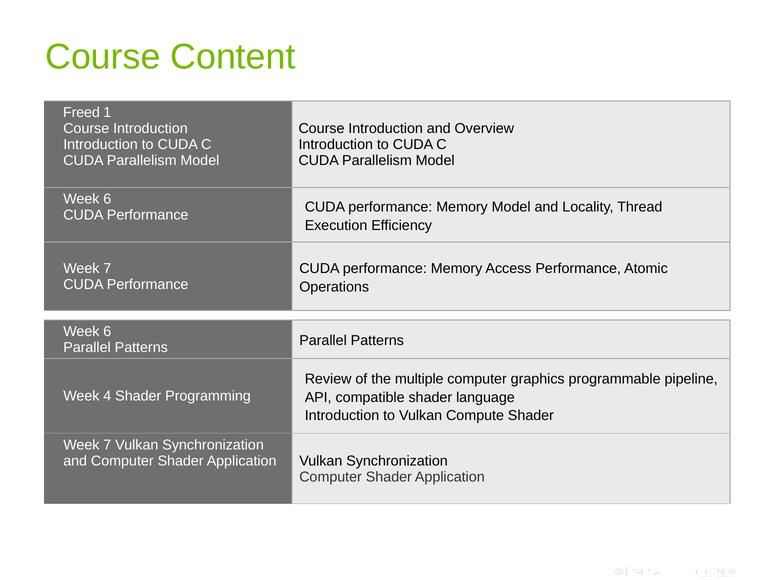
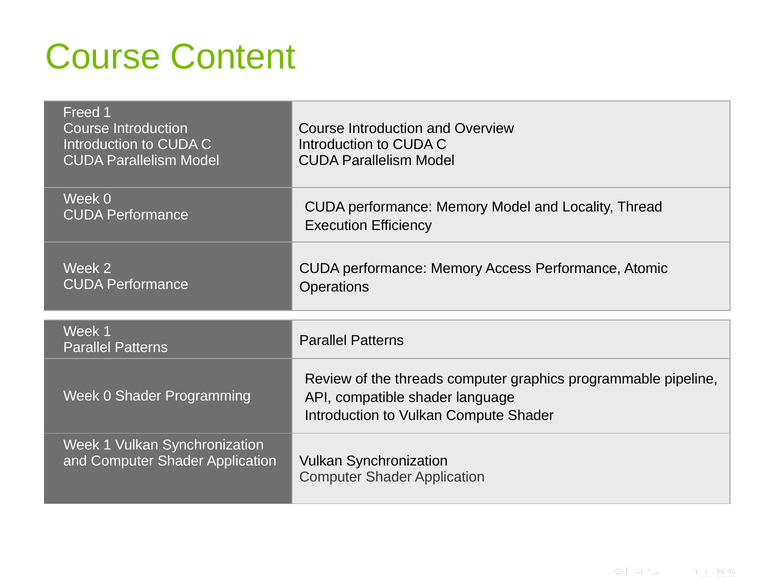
6: 6 -> 0 (107, 199)
7: 7 -> 2 (107, 268)
6: 6 -> 1 (107, 331)
multiple: multiple -> threads (419, 379)
4: 4 -> 0 (107, 396)
7: 7 -> 1 (107, 445)
